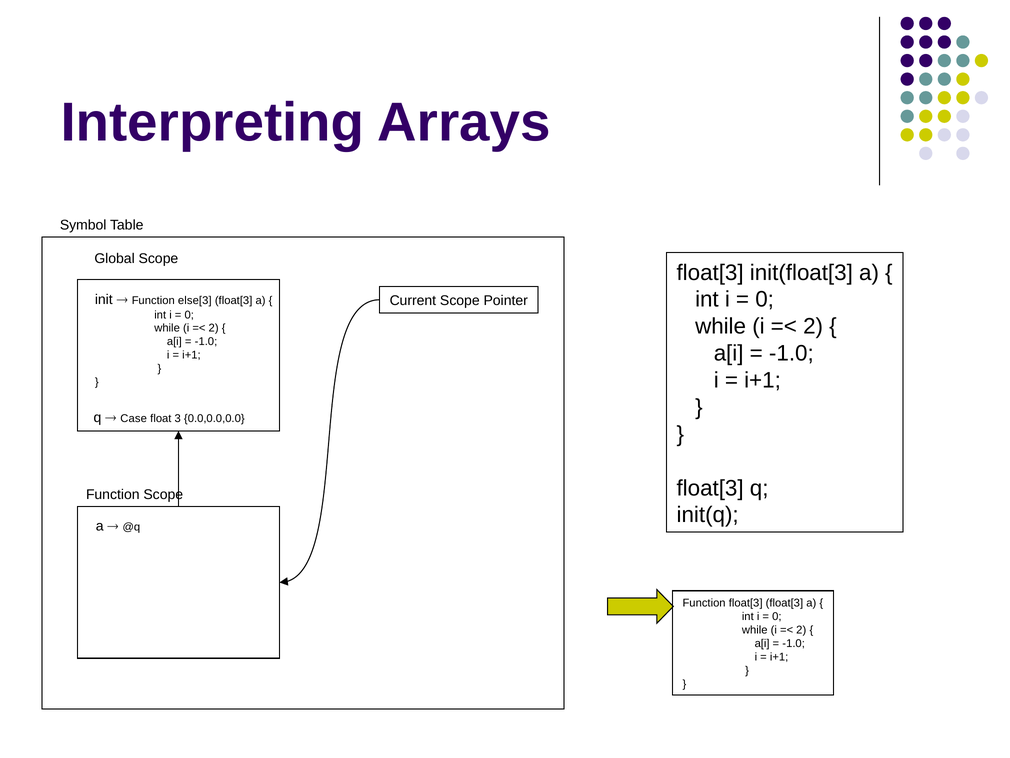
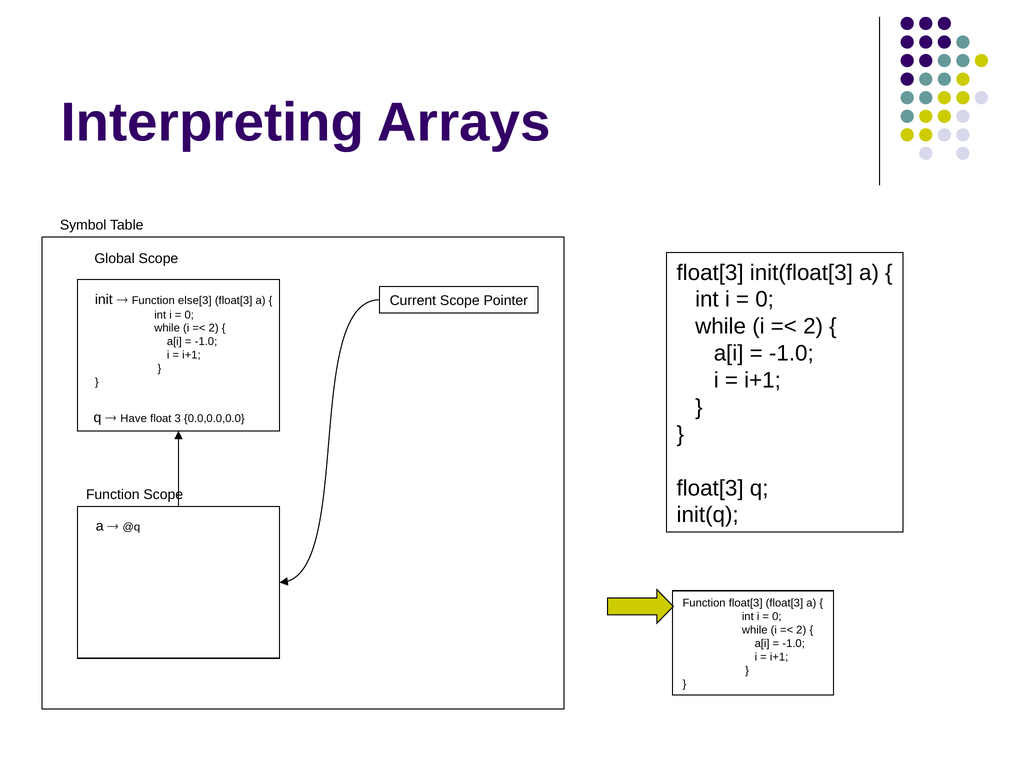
Case: Case -> Have (134, 418)
